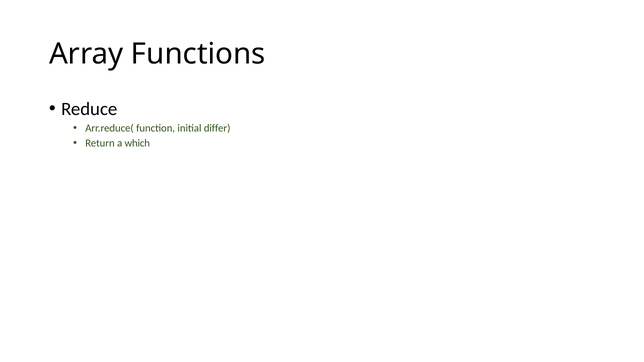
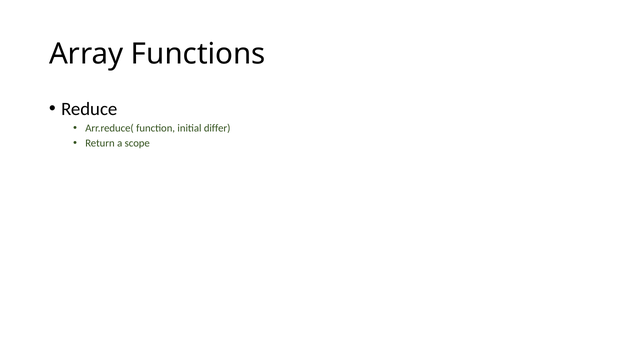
which: which -> scope (137, 143)
